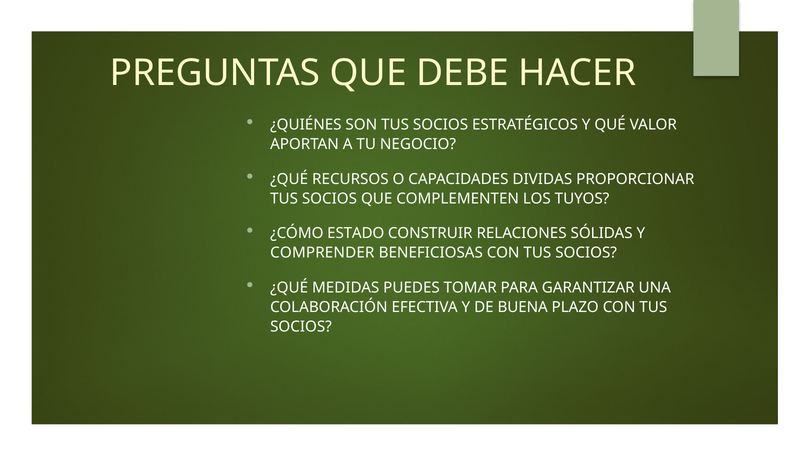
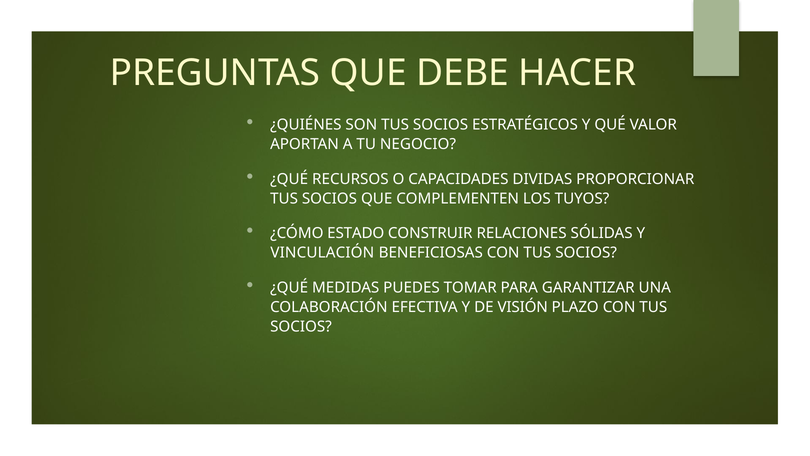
COMPRENDER: COMPRENDER -> VINCULACIÓN (322, 253)
BUENA: BUENA -> VISIÓN (523, 307)
